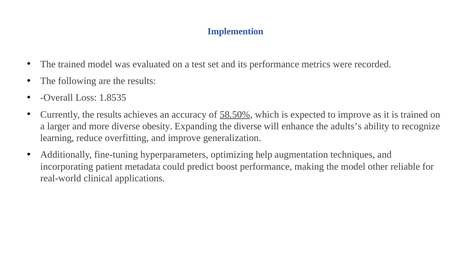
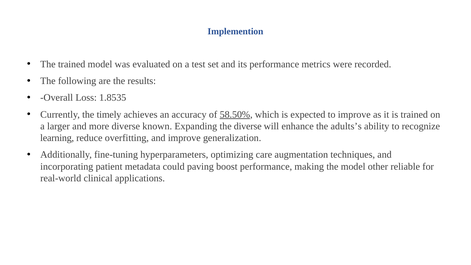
Currently the results: results -> timely (109, 114)
obesity: obesity -> known (157, 126)
help: help -> care (264, 155)
predict: predict -> paving (200, 166)
